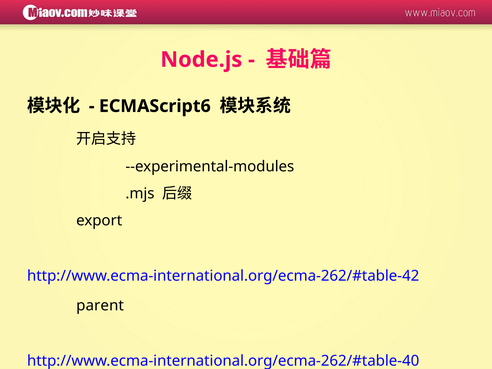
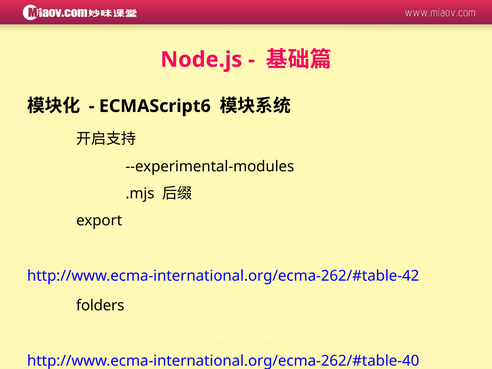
parent: parent -> folders (100, 305)
